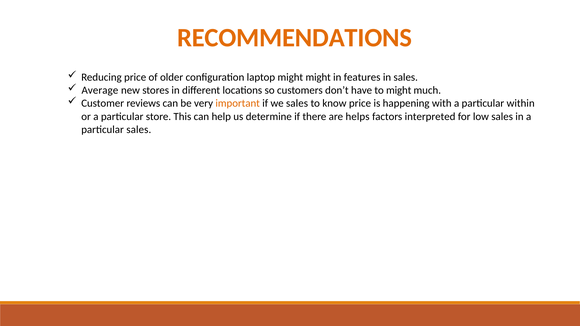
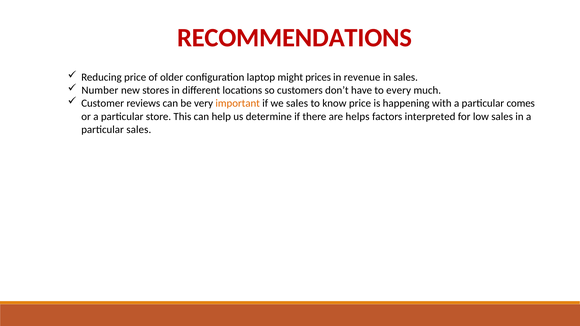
RECOMMENDATIONS colour: orange -> red (295, 38)
might might: might -> prices (318, 77)
features: features -> revenue (362, 77)
Average: Average -> Number (100, 90)
to might: might -> every (399, 90)
within: within -> comes (521, 103)
